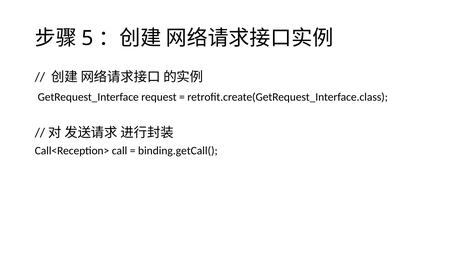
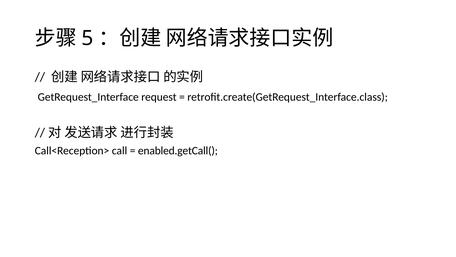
binding.getCall(: binding.getCall( -> enabled.getCall( (178, 150)
